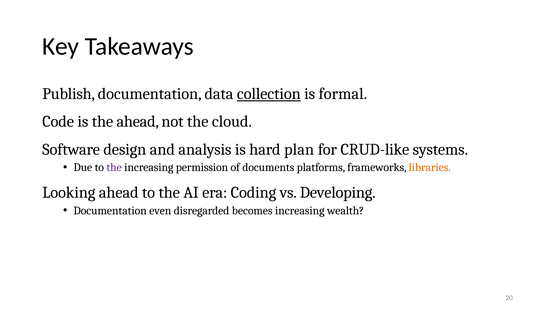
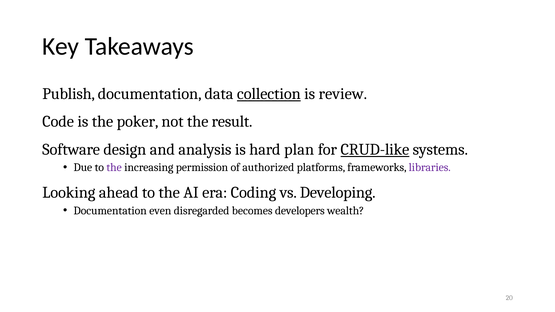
formal: formal -> review (343, 94)
the ahead: ahead -> poker (138, 122)
cloud: cloud -> result (232, 122)
CRUD-like underline: none -> present (375, 150)
documents: documents -> authorized (268, 167)
libraries colour: orange -> purple (430, 167)
becomes increasing: increasing -> developers (300, 211)
